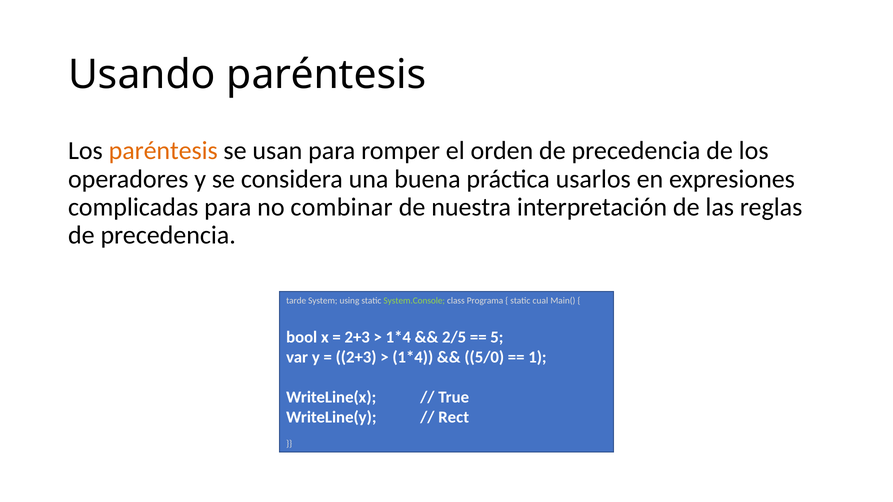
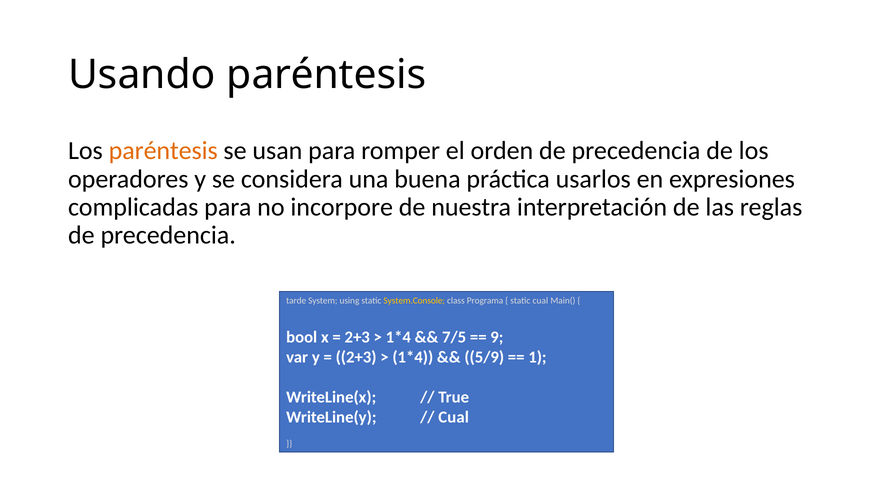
combinar: combinar -> incorpore (342, 207)
System.Console colour: light green -> yellow (414, 301)
2/5: 2/5 -> 7/5 (454, 337)
5: 5 -> 9 (497, 337)
5/0: 5/0 -> 5/9 (484, 357)
Rect: Rect -> Cual (454, 418)
